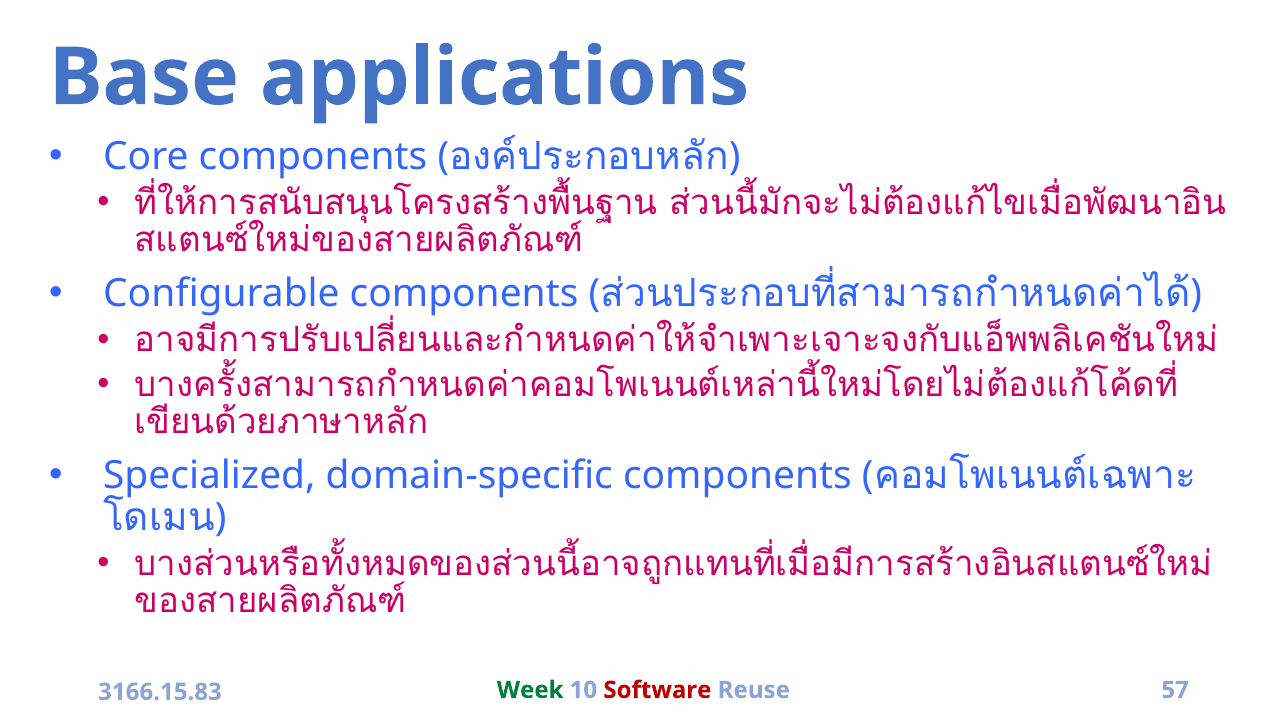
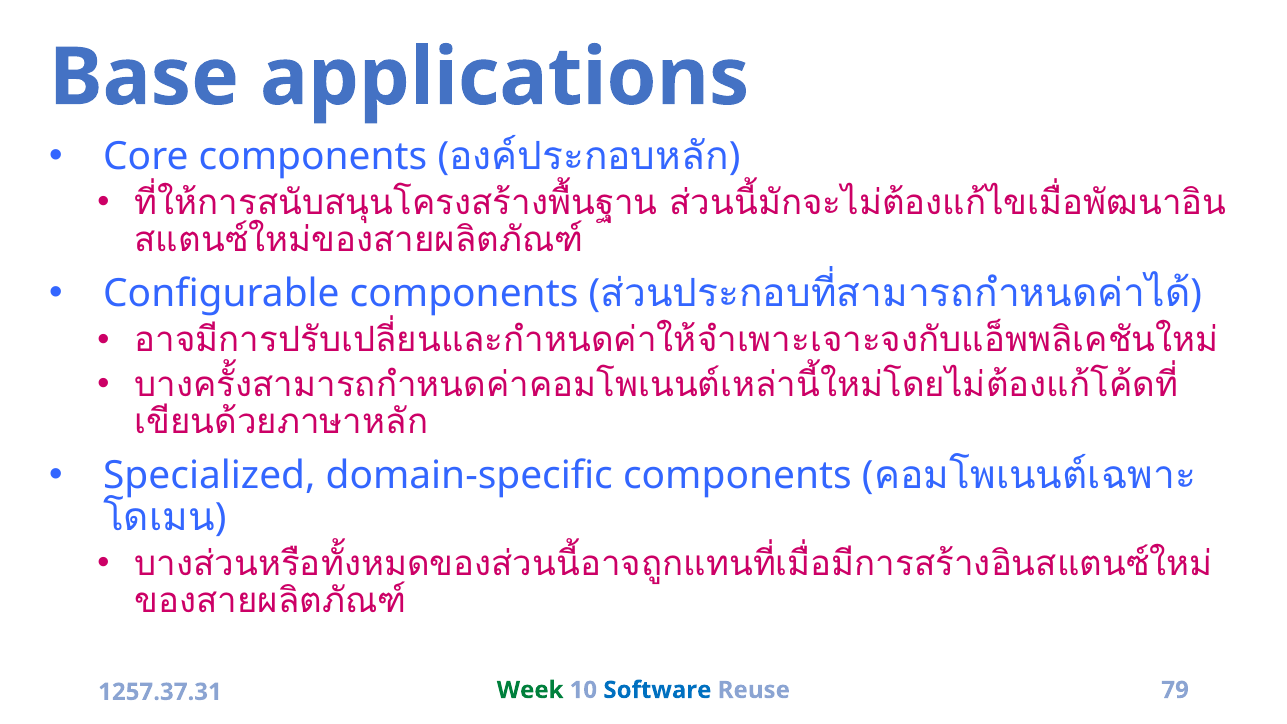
Software colour: red -> blue (657, 690)
57: 57 -> 79 (1175, 690)
3166.15.83: 3166.15.83 -> 1257.37.31 (160, 692)
